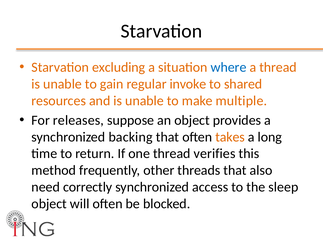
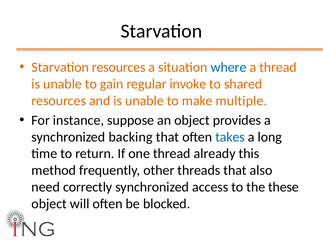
Starvation excluding: excluding -> resources (119, 67)
releases: releases -> instance (78, 120)
takes colour: orange -> blue (230, 137)
verifies: verifies -> already (215, 154)
sleep: sleep -> these (284, 187)
